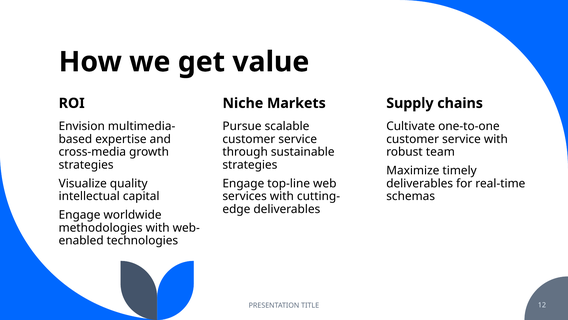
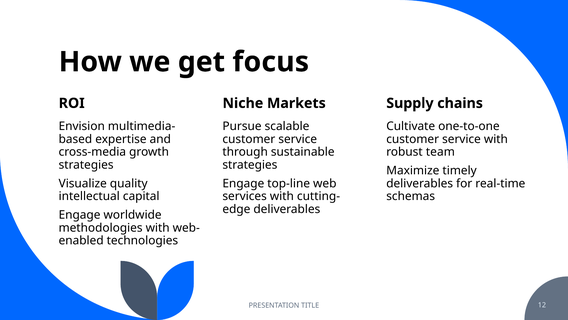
value: value -> focus (271, 62)
